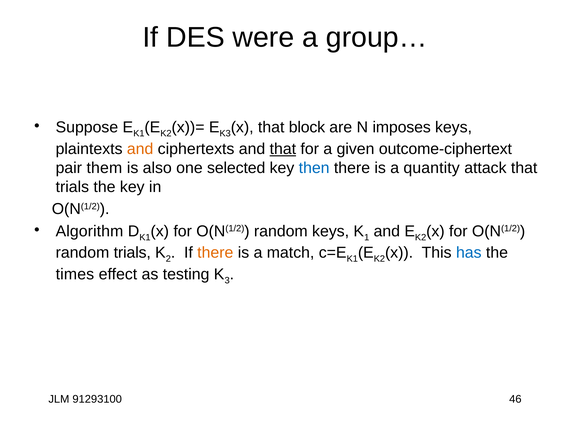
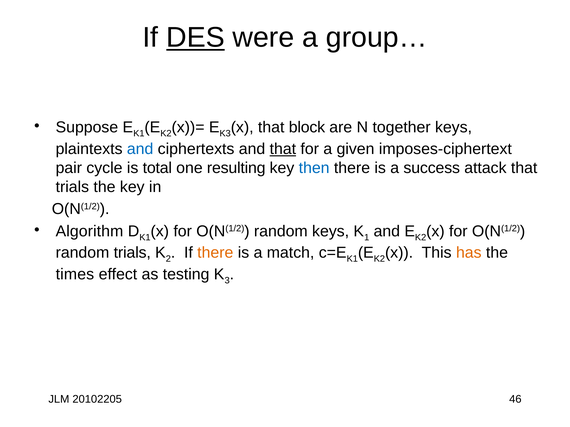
DES underline: none -> present (195, 38)
imposes: imposes -> together (402, 127)
and colour: orange -> blue (140, 149)
outcome-ciphertext: outcome-ciphertext -> imposes-ciphertext (445, 149)
them: them -> cycle (104, 168)
also: also -> total (157, 168)
selected: selected -> resulting (236, 168)
quantity: quantity -> success (432, 168)
has colour: blue -> orange (469, 253)
91293100: 91293100 -> 20102205 (97, 400)
